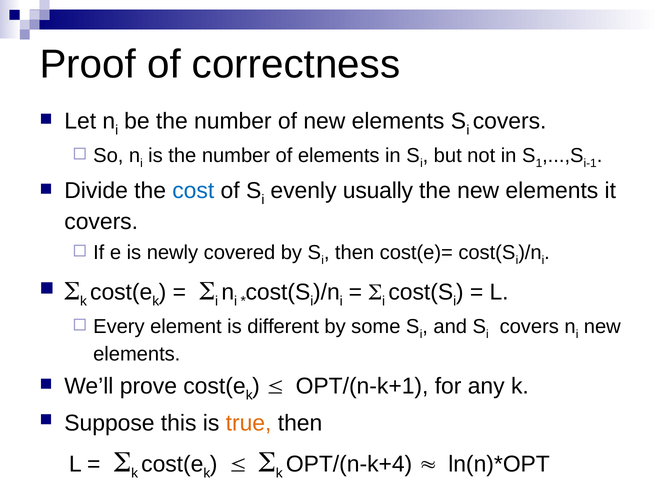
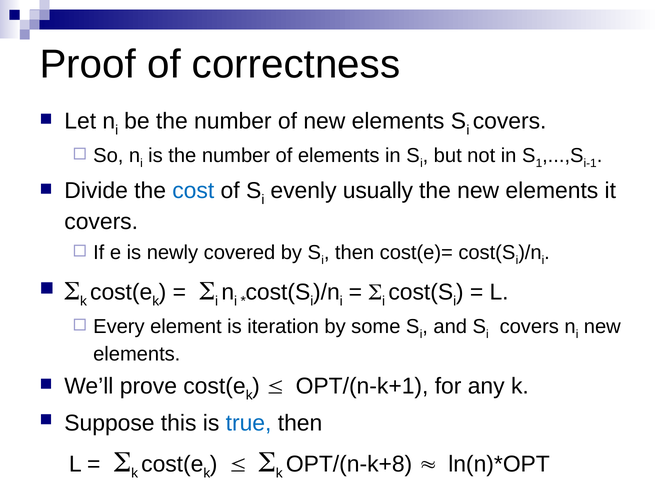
different: different -> iteration (283, 327)
true colour: orange -> blue (249, 423)
OPT/(n-k+4: OPT/(n-k+4 -> OPT/(n-k+8 (349, 464)
